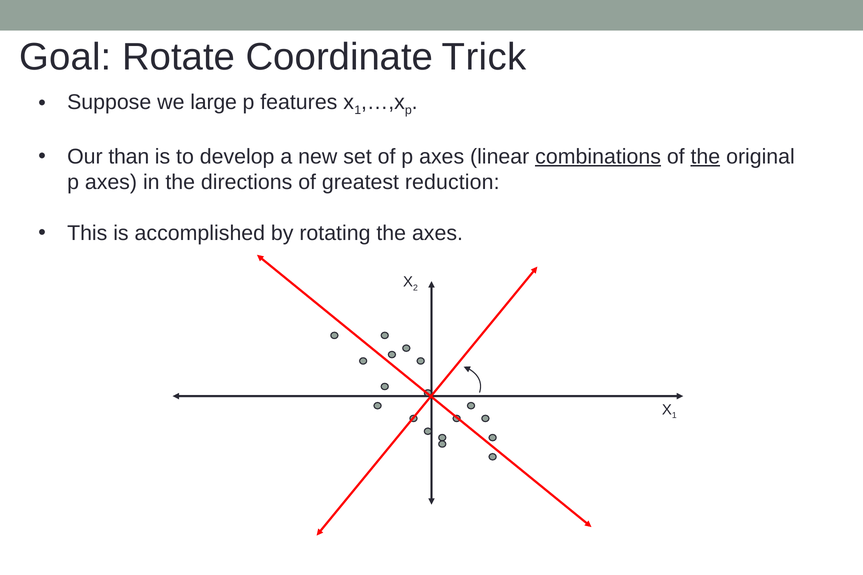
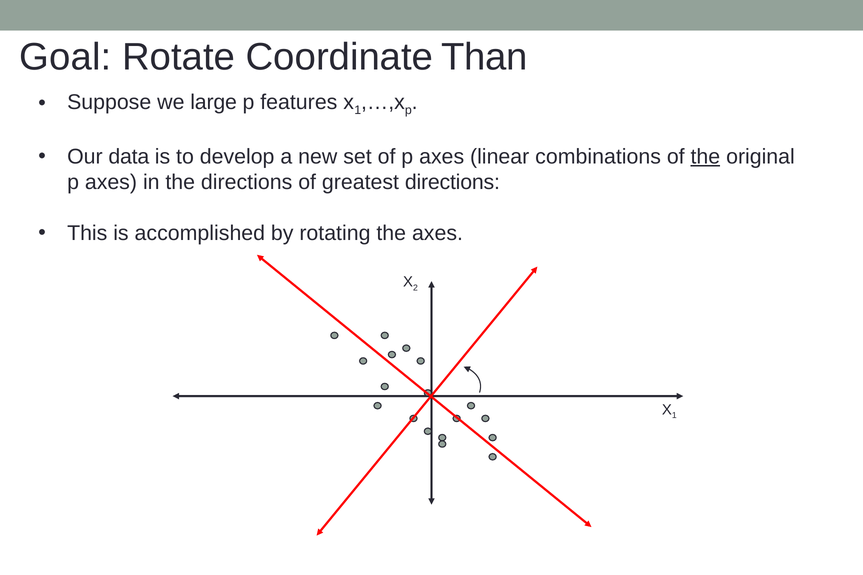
Trick: Trick -> Than (485, 57)
than: than -> data (129, 157)
combinations underline: present -> none (598, 157)
greatest reduction: reduction -> directions (452, 182)
